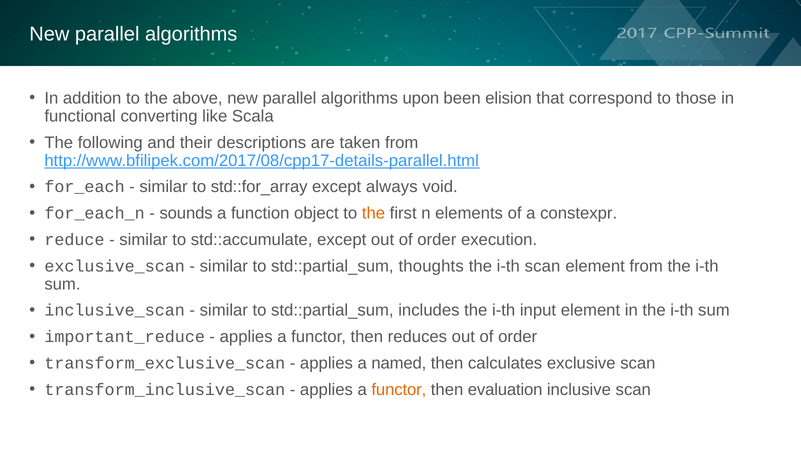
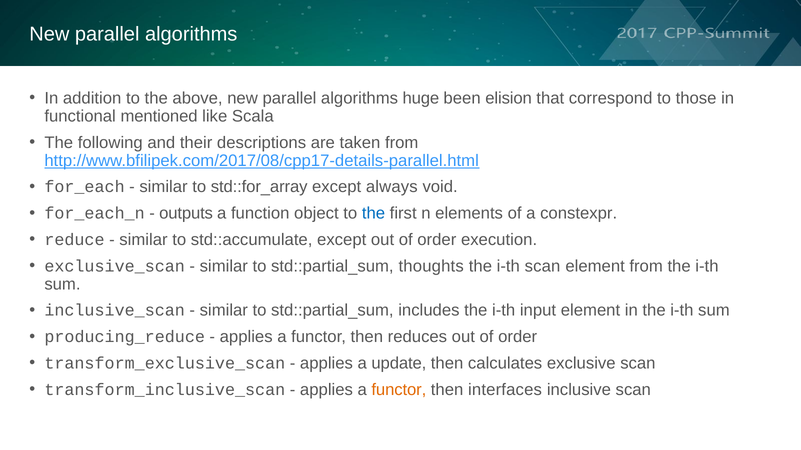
upon: upon -> huge (421, 98)
converting: converting -> mentioned (159, 116)
sounds: sounds -> outputs (186, 214)
the colour: orange -> blue (374, 214)
important_reduce: important_reduce -> producing_reduce (125, 337)
named: named -> update (399, 364)
evaluation: evaluation -> interfaces (505, 390)
